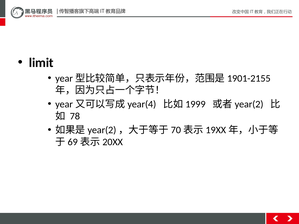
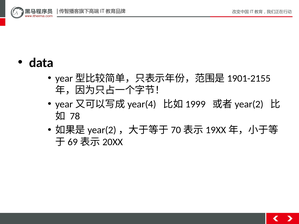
limit: limit -> data (41, 63)
